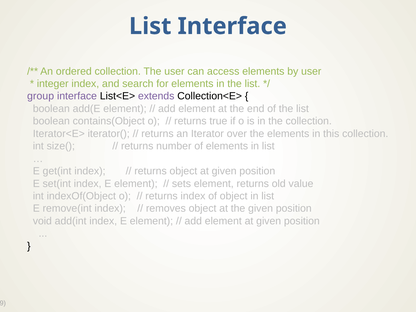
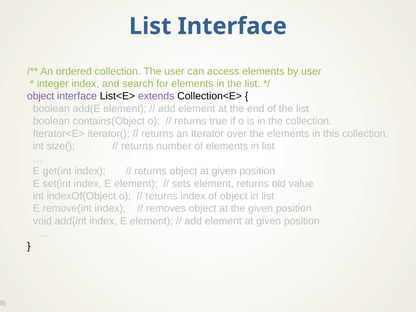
group: group -> object (41, 96)
